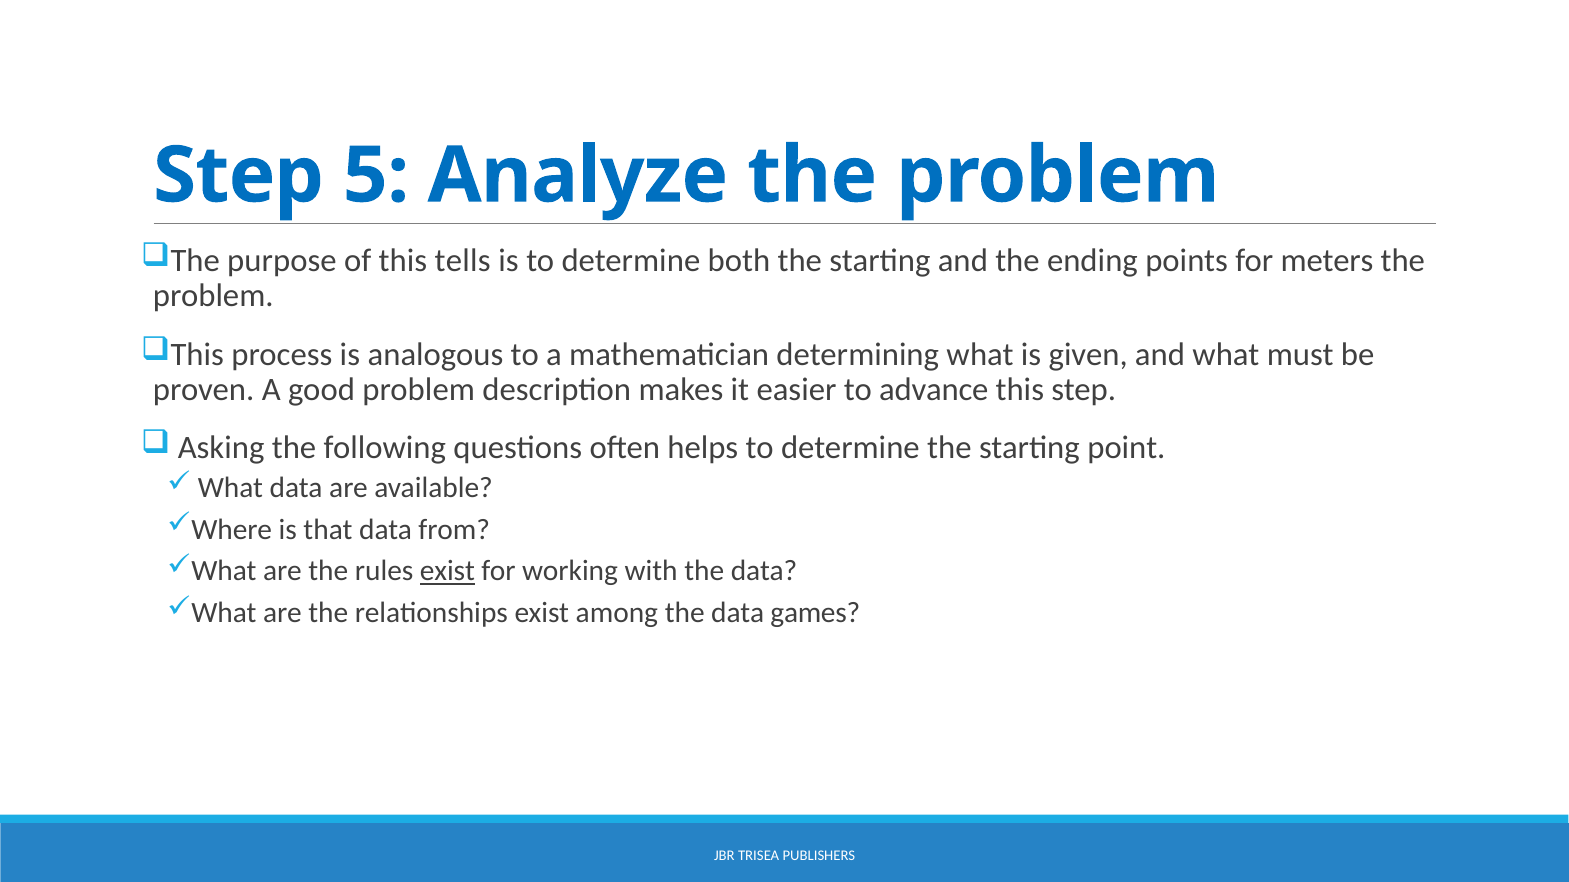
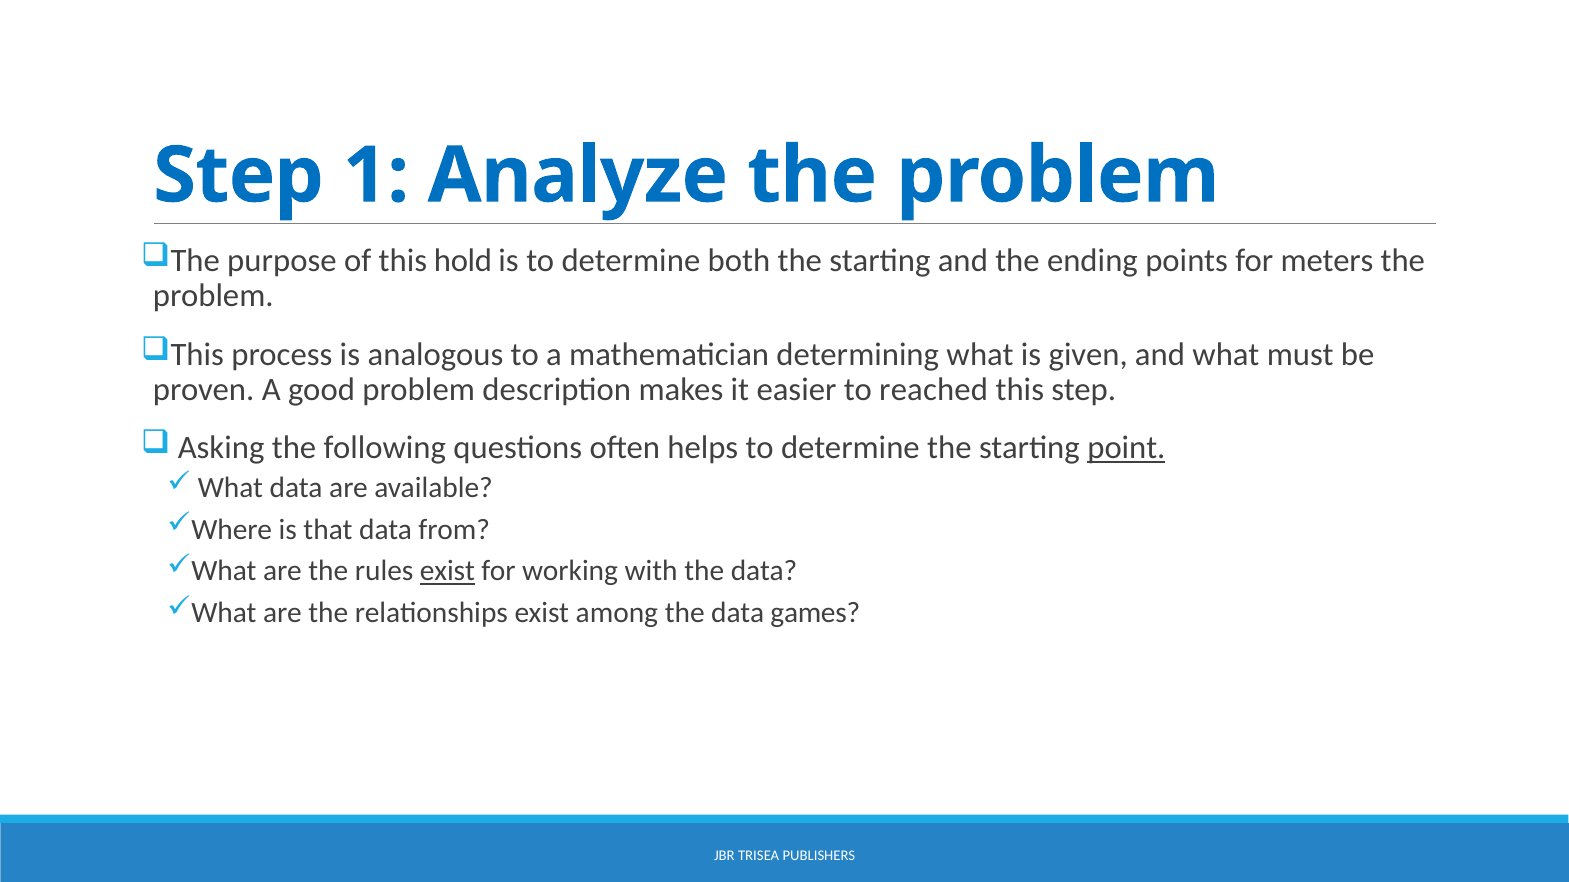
5: 5 -> 1 (376, 176)
tells: tells -> hold (463, 261)
advance: advance -> reached (934, 390)
point underline: none -> present (1126, 448)
